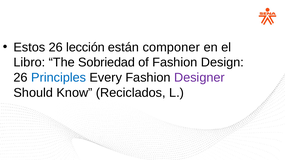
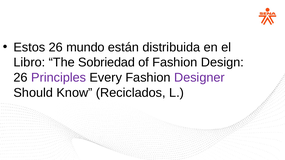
lección: lección -> mundo (85, 47)
componer: componer -> distribuida (171, 47)
Principles colour: blue -> purple (59, 78)
